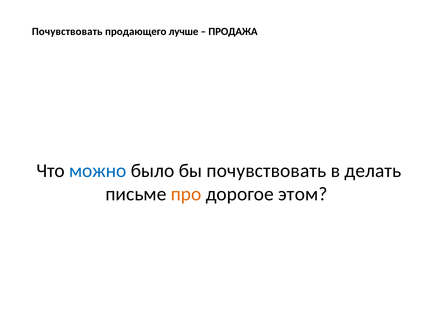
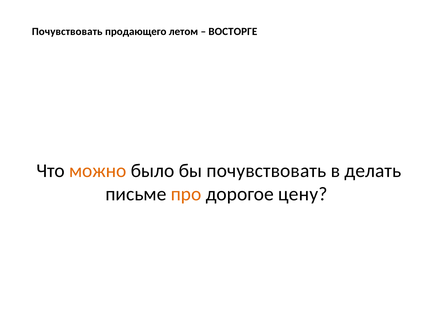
лучше: лучше -> летом (184, 32)
ПРОДАЖА: ПРОДАЖА -> ВОСТОРГЕ (233, 32)
можно colour: blue -> orange (98, 171)
этом: этом -> цену (303, 194)
